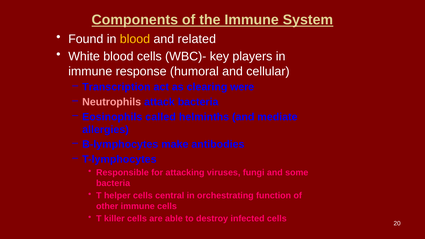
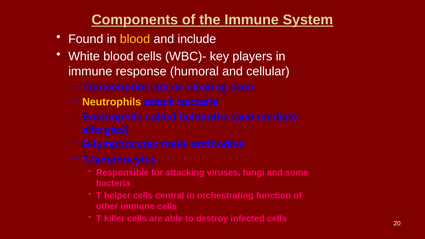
related: related -> include (197, 39)
were: were -> seen (242, 87)
Neutrophils colour: pink -> yellow (112, 102)
